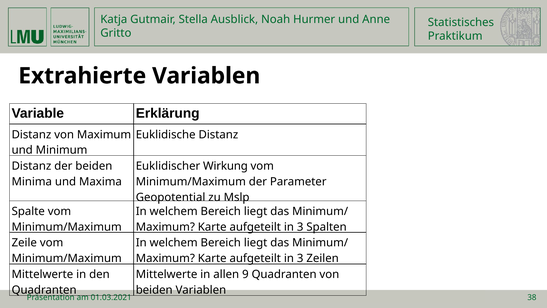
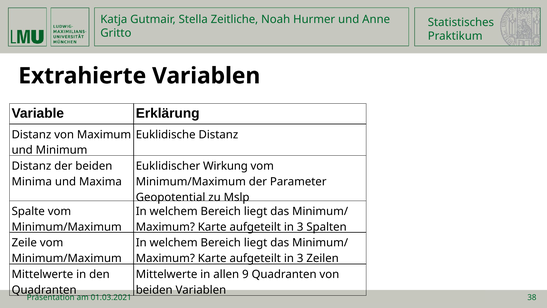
Ausblick: Ausblick -> Zeitliche (234, 19)
